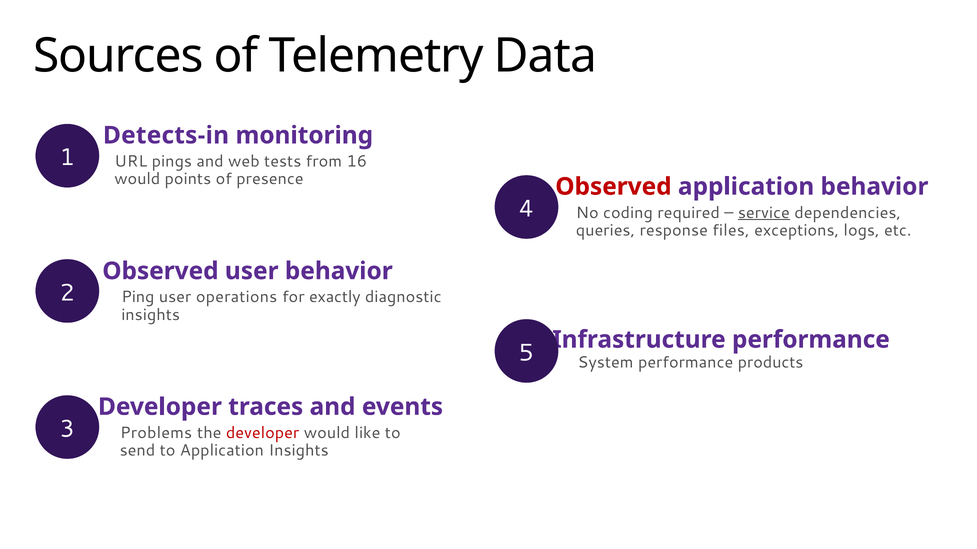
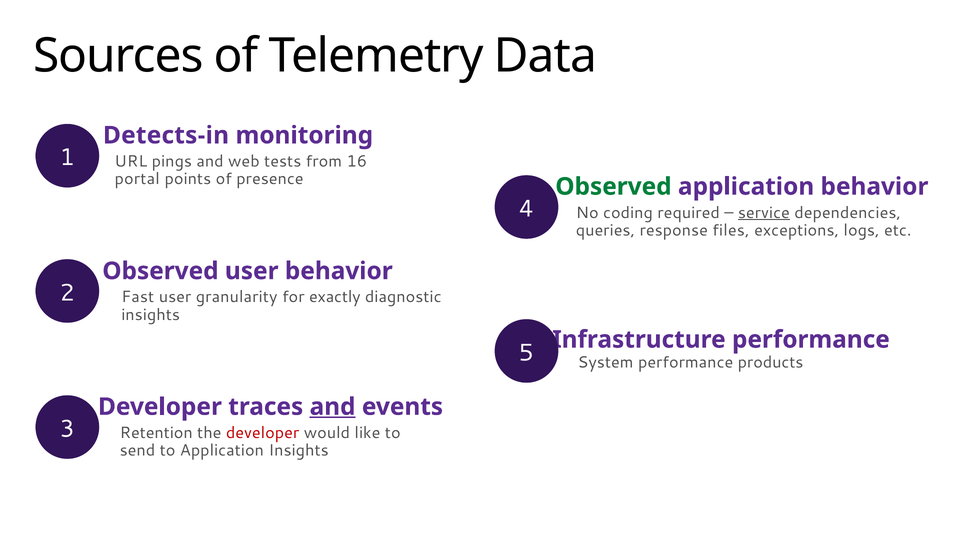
would: would -> portal (137, 179)
Observed colour: red -> green (613, 187)
Ping: Ping -> Fast (138, 297)
operations: operations -> granularity (237, 297)
and underline: none -> present (333, 407)
Problems: Problems -> Retention (156, 433)
